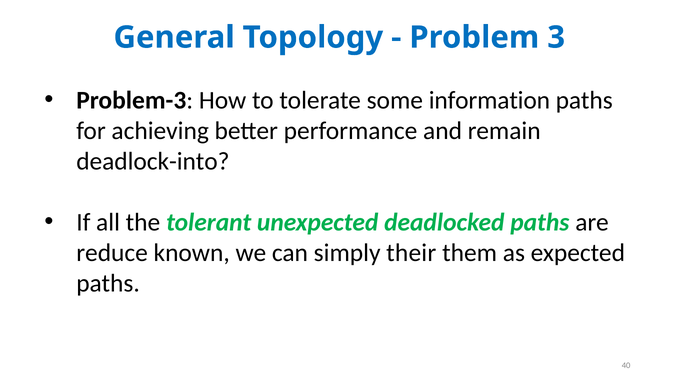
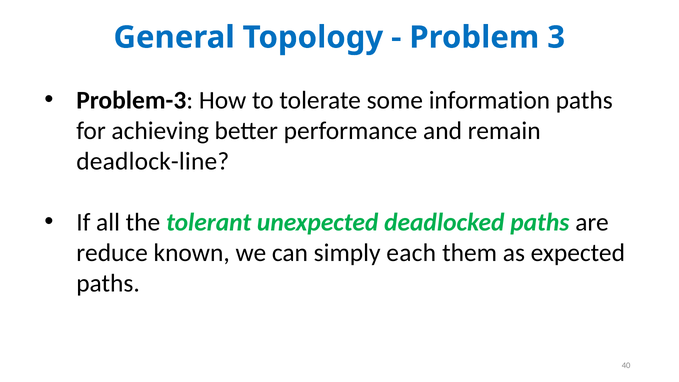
deadlock-into: deadlock-into -> deadlock-line (153, 161)
their: their -> each (411, 253)
